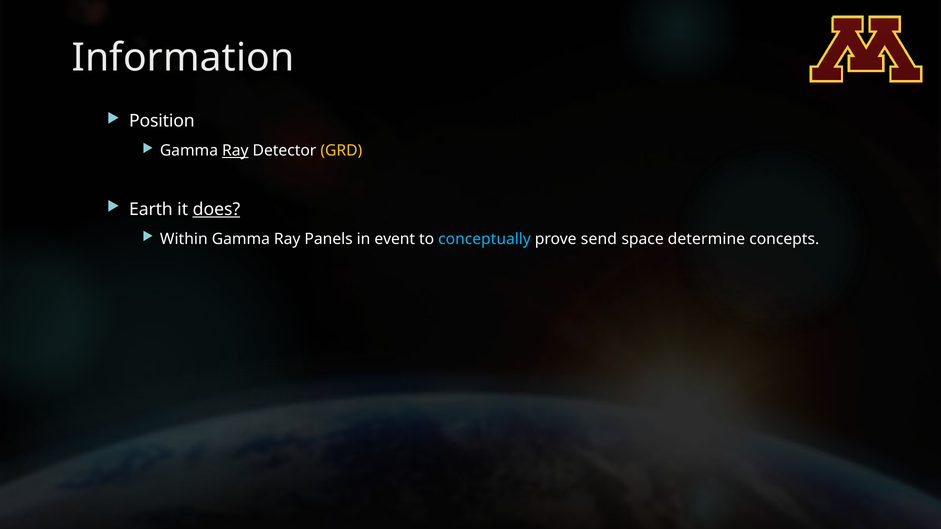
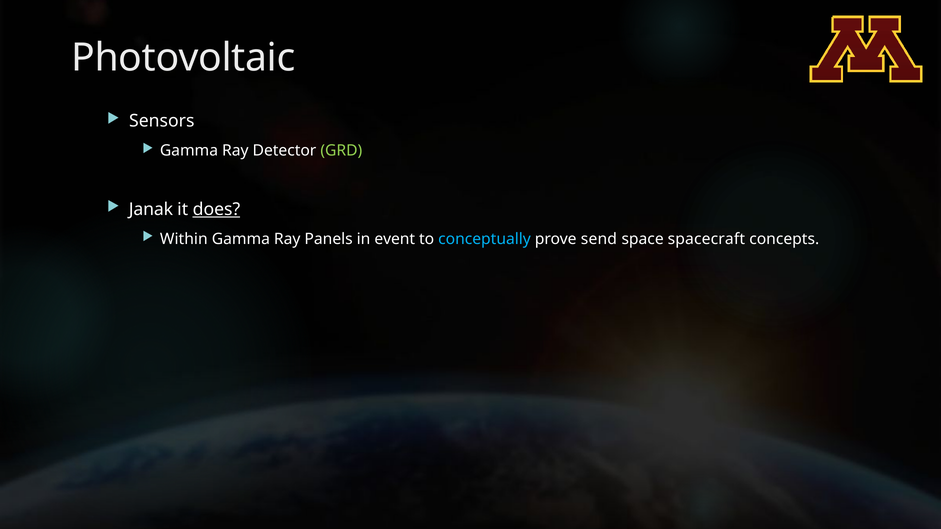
Information: Information -> Photovoltaic (183, 58)
Position: Position -> Sensors (162, 121)
Ray underline: present -> none (235, 151)
GRD colour: yellow -> light green (341, 151)
Earth: Earth -> Janak (151, 209)
determine: determine -> spacecraft (706, 239)
